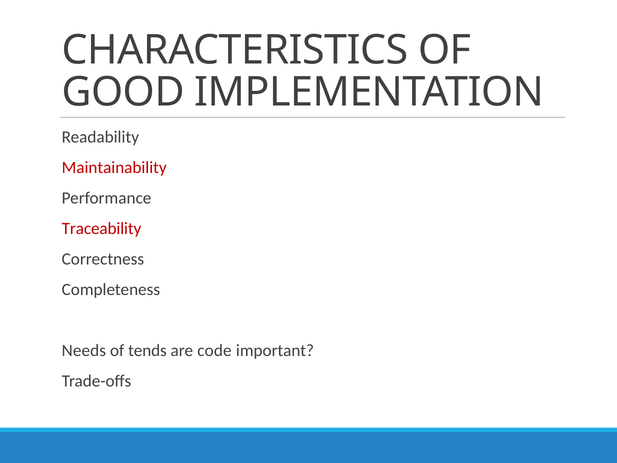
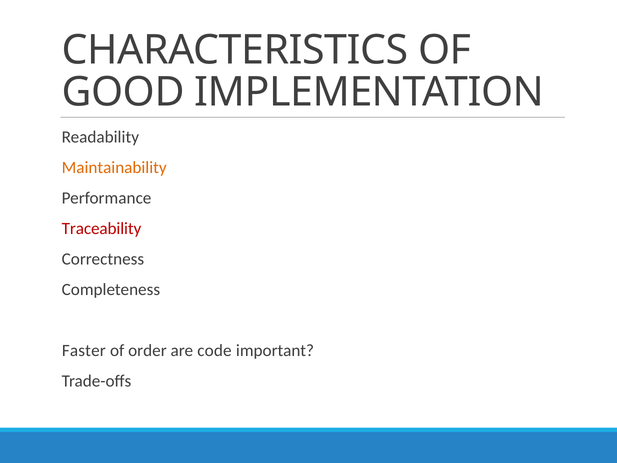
Maintainability colour: red -> orange (114, 167)
Needs: Needs -> Faster (84, 350)
tends: tends -> order (147, 350)
